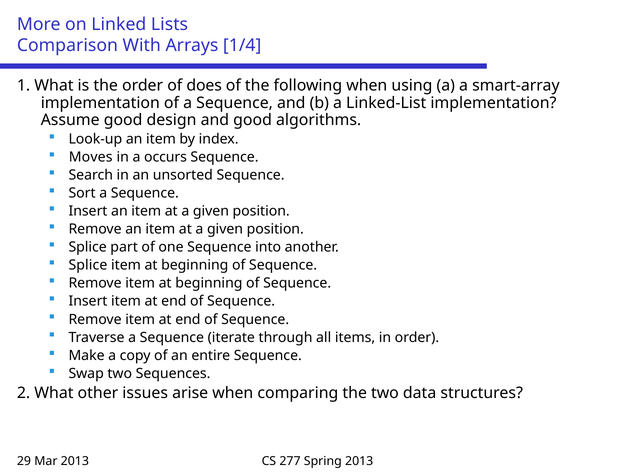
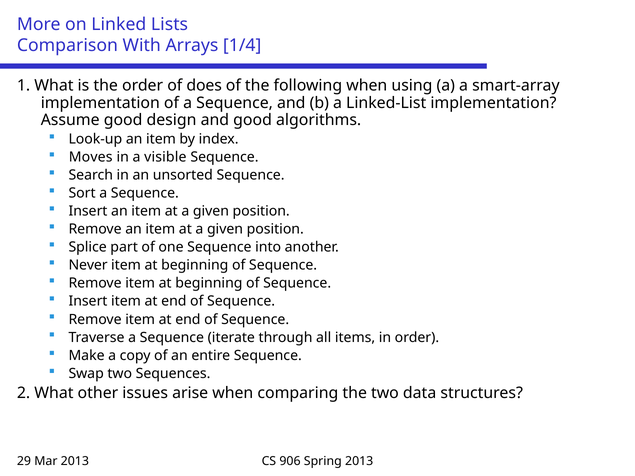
occurs: occurs -> visible (165, 157)
Splice: Splice -> Never (88, 265)
277: 277 -> 906 (290, 461)
